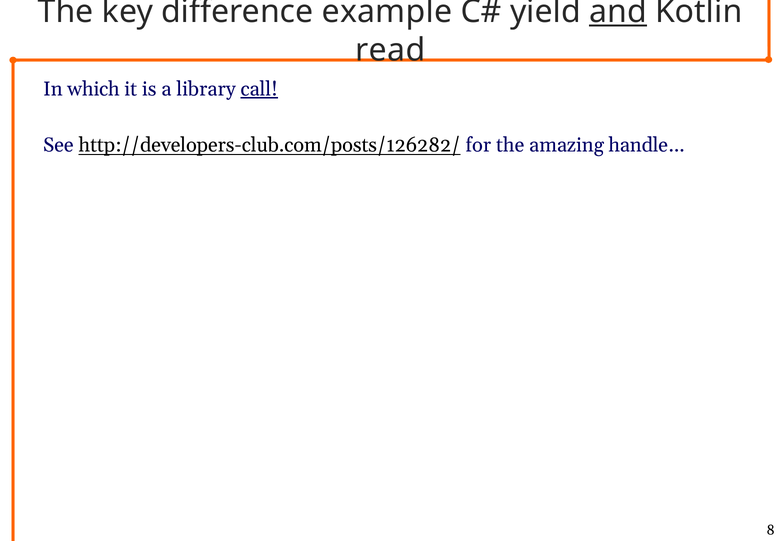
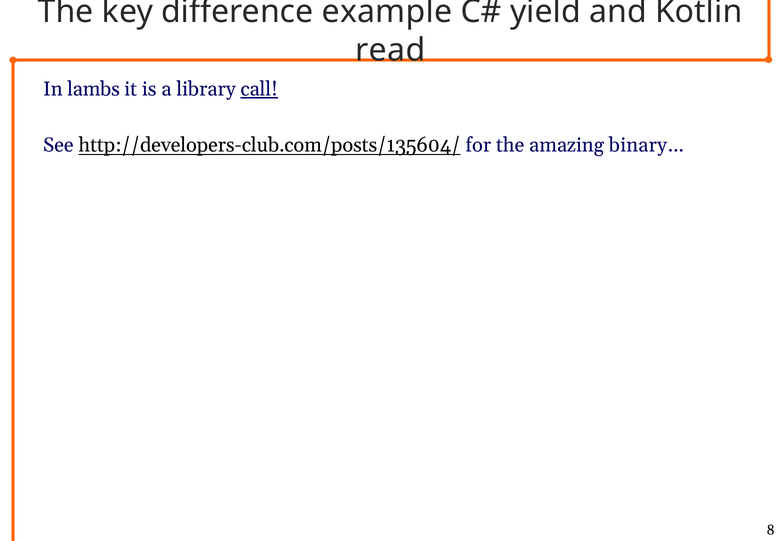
and underline: present -> none (618, 12)
which: which -> lambs (94, 89)
http://developers-club.com/posts/126282/: http://developers-club.com/posts/126282/ -> http://developers-club.com/posts/135604/ (270, 145)
handle…: handle… -> binary… (646, 145)
